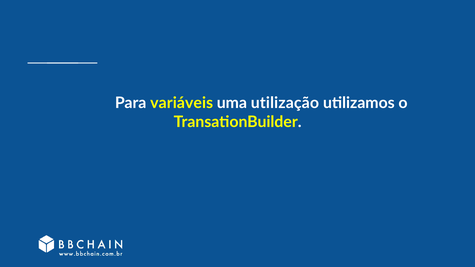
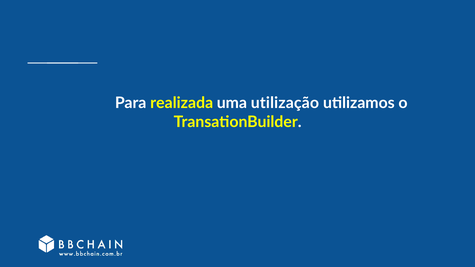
variáveis: variáveis -> realizada (182, 103)
